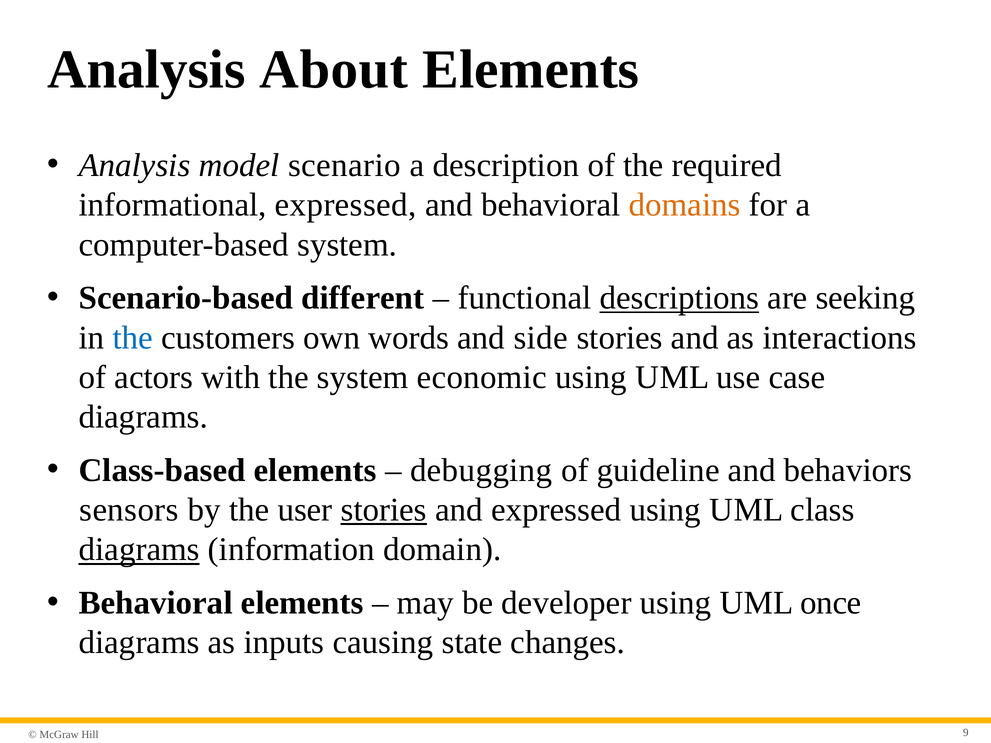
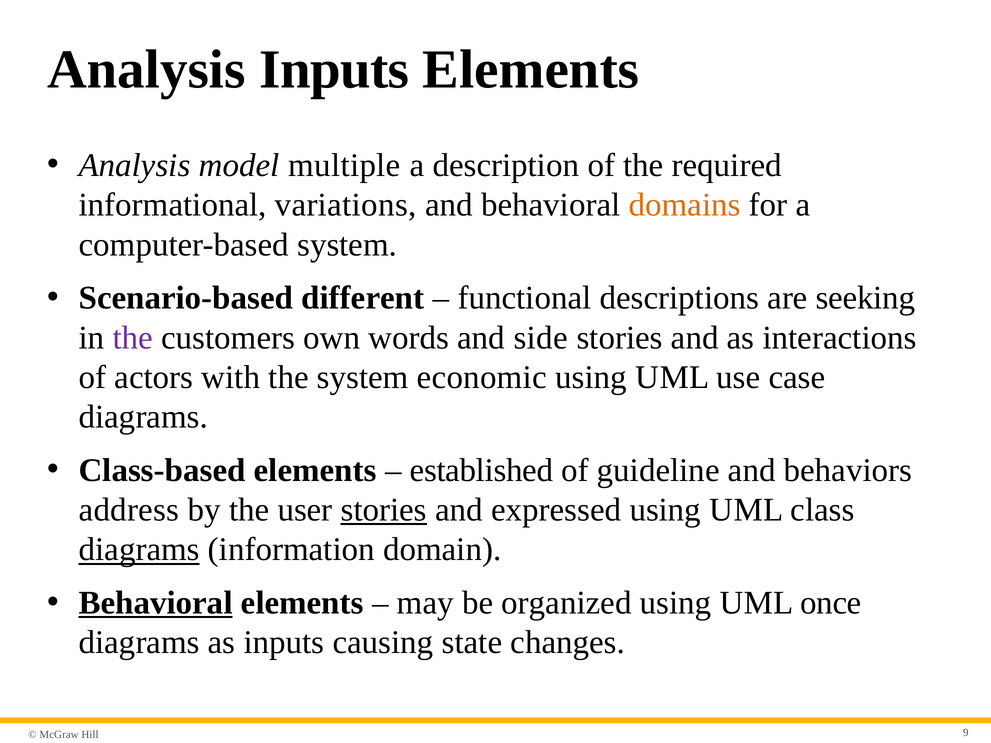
Analysis About: About -> Inputs (334, 69)
scenario: scenario -> multiple (344, 165)
informational expressed: expressed -> variations (346, 205)
descriptions underline: present -> none (679, 298)
the colour: blue -> purple (133, 338)
debugging: debugging -> established (481, 470)
sensors: sensors -> address (129, 510)
Behavioral underline: none -> present (156, 603)
developer: developer -> organized (567, 603)
